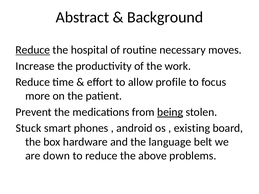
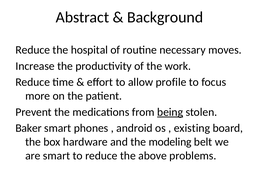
Reduce underline: present -> none (33, 50)
Stuck: Stuck -> Baker (29, 128)
language: language -> modeling (170, 142)
are down: down -> smart (57, 156)
